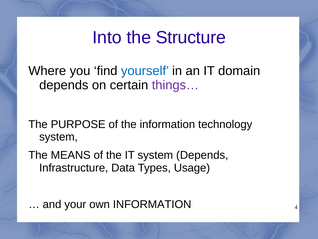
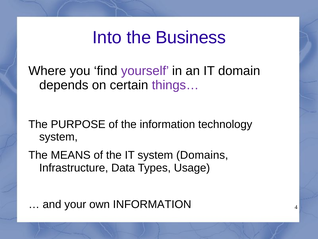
Structure: Structure -> Business (191, 37)
yourself colour: blue -> purple (145, 71)
system Depends: Depends -> Domains (202, 155)
